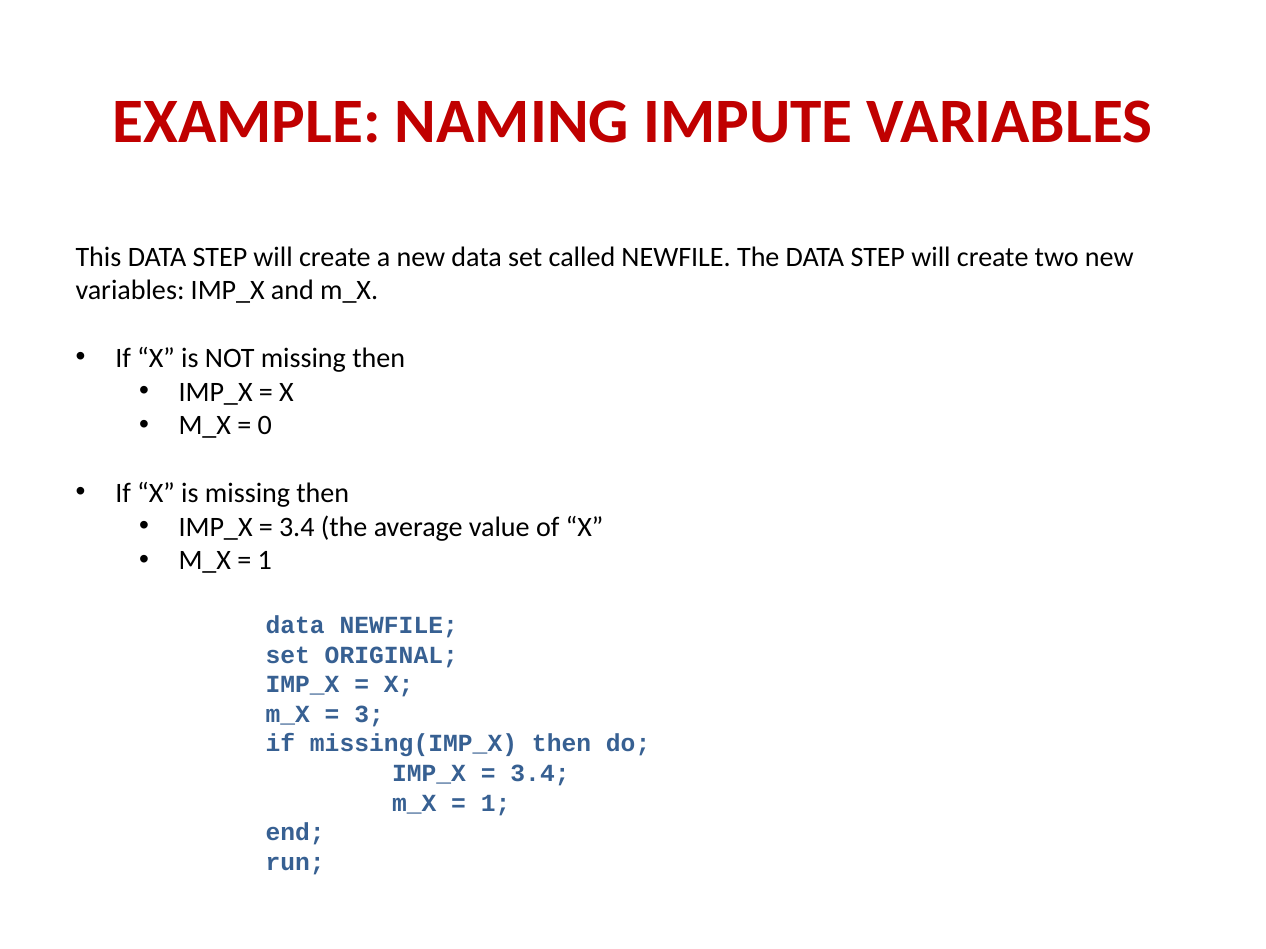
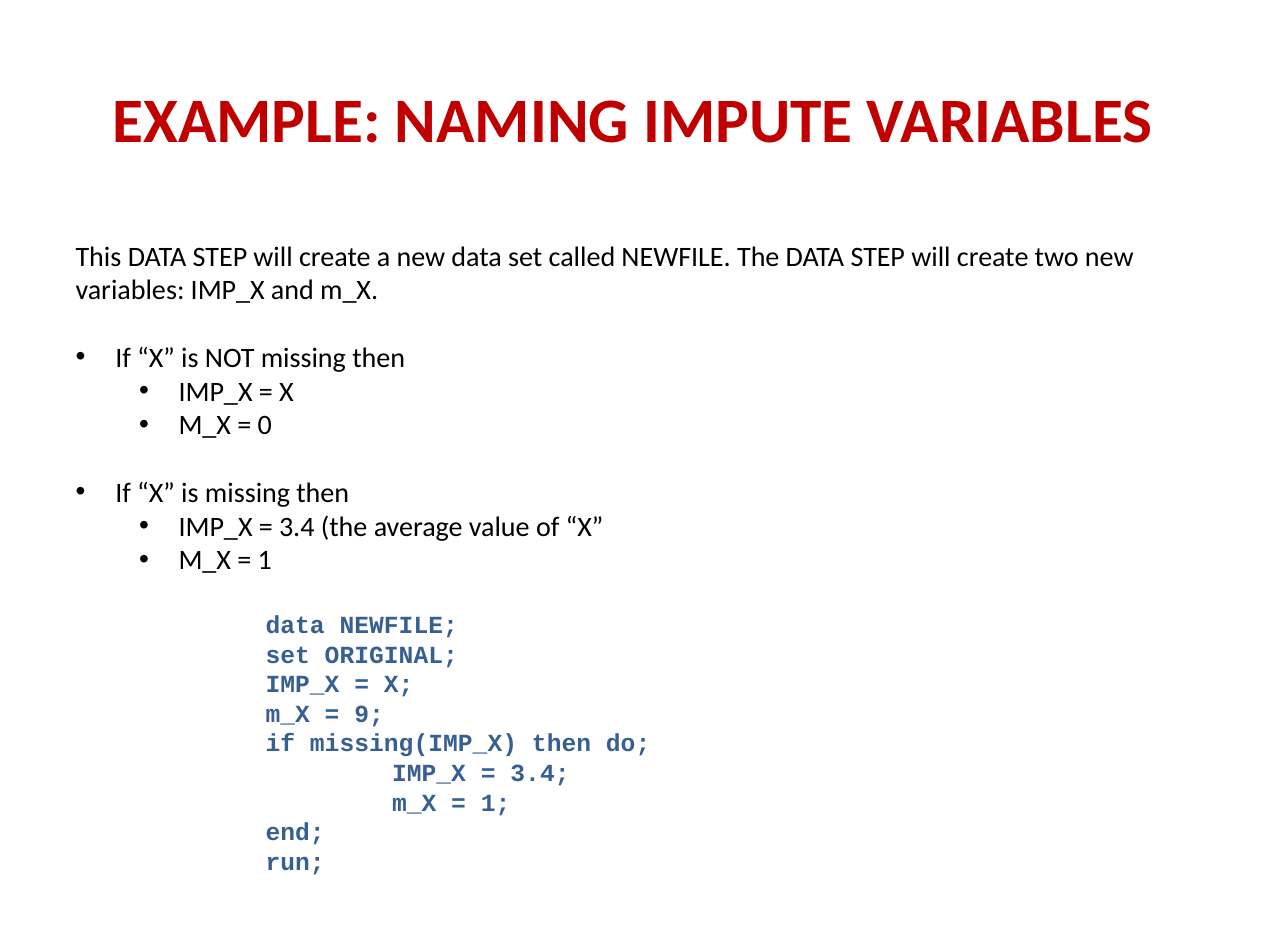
3: 3 -> 9 (369, 715)
